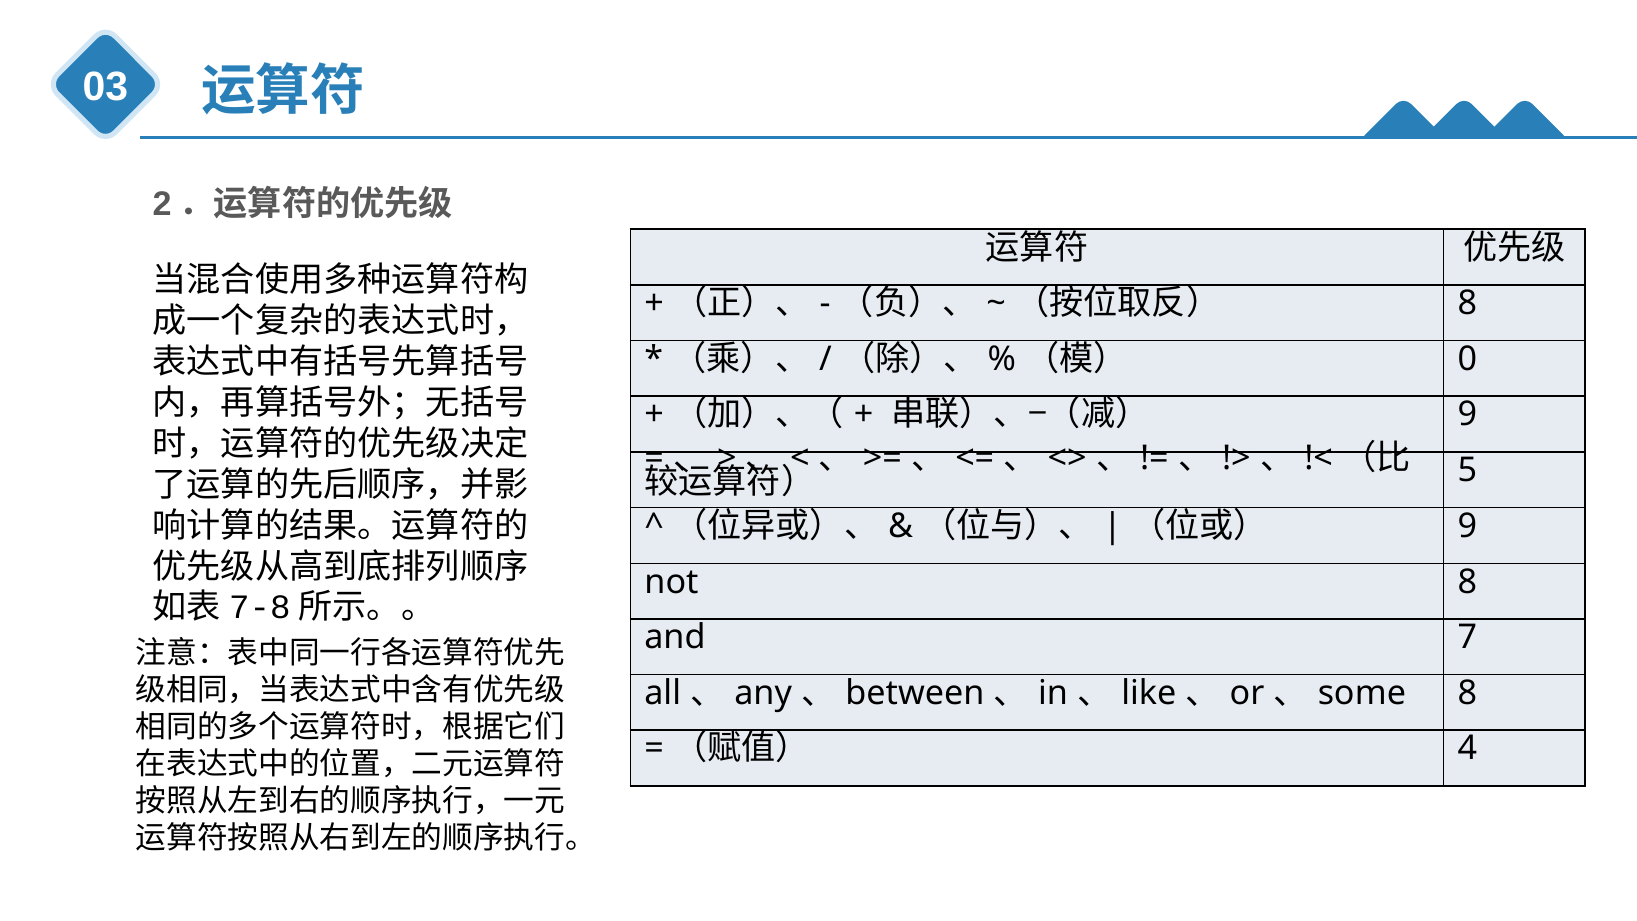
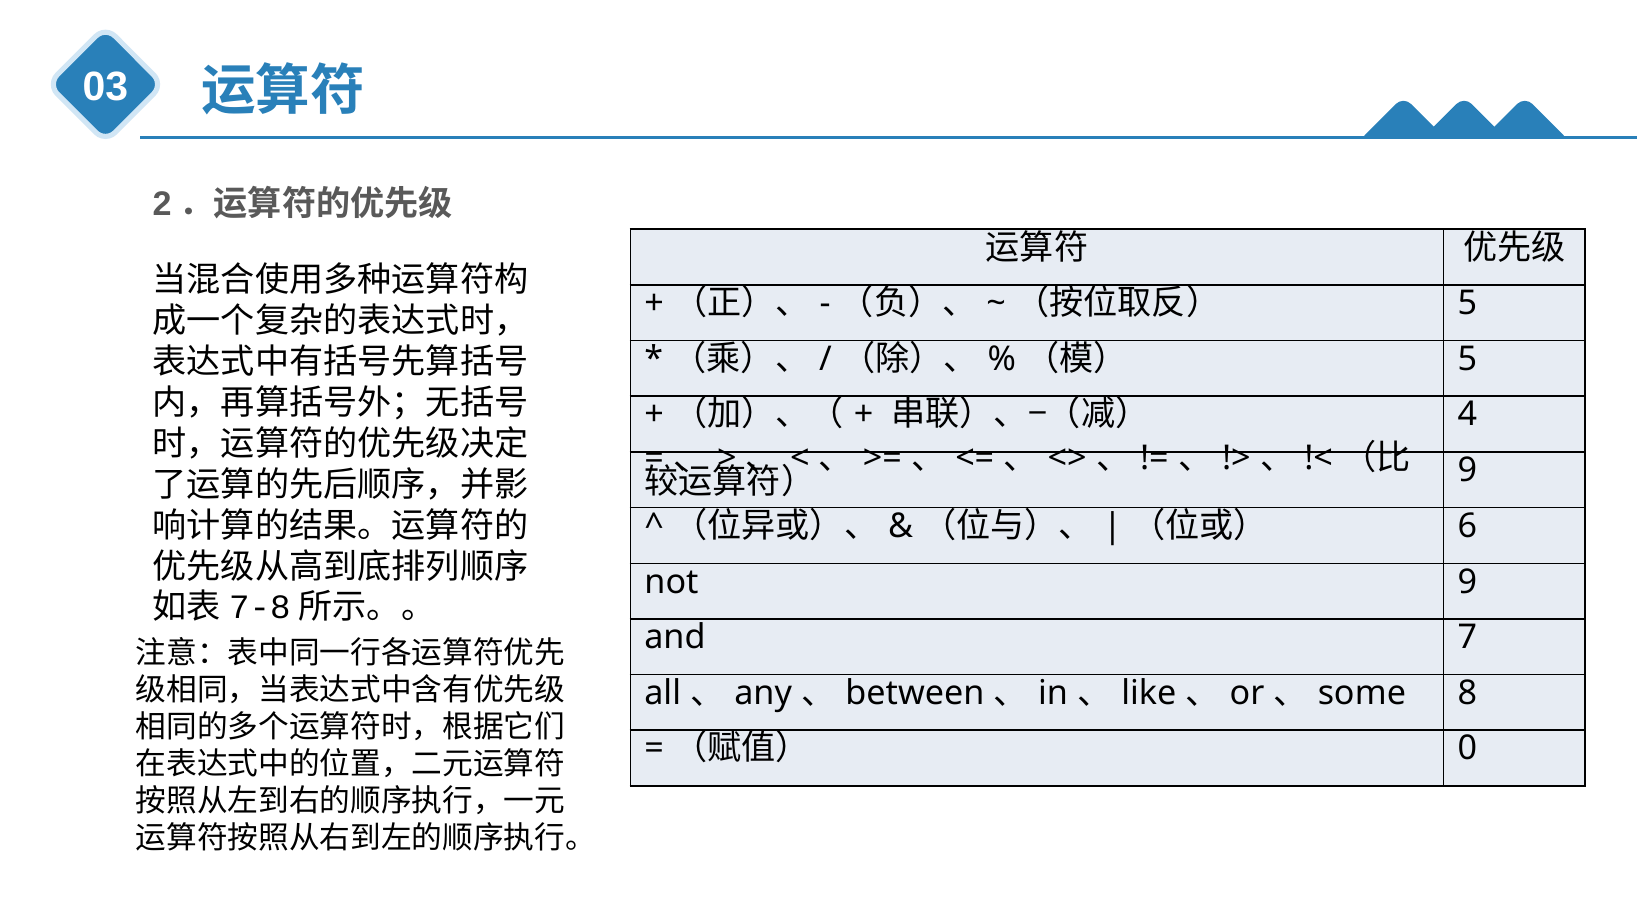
8: 8 -> 5 (1467, 303)
0: 0 -> 5 (1467, 359)
9: 9 -> 4 (1467, 415)
5: 5 -> 9 (1467, 470)
9: 9 -> 6 (1467, 526)
not 8: 8 -> 9 (1467, 582)
4: 4 -> 0 (1467, 749)
